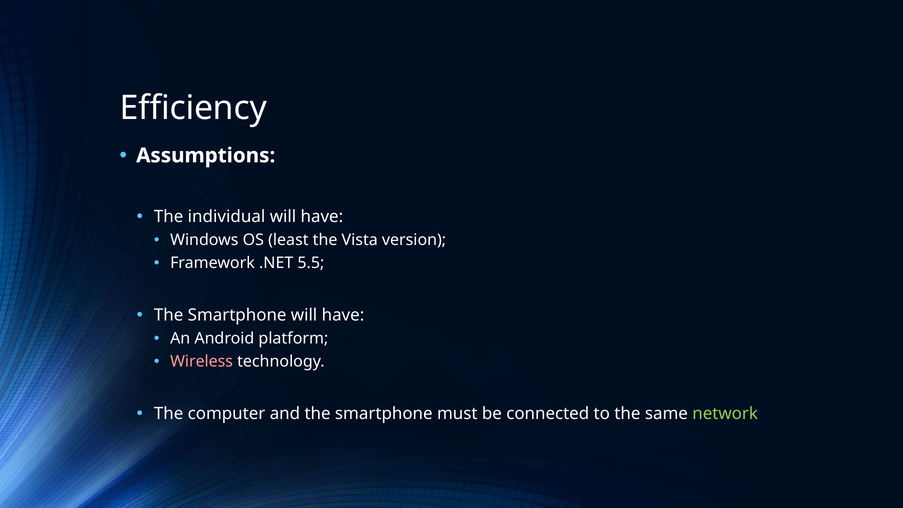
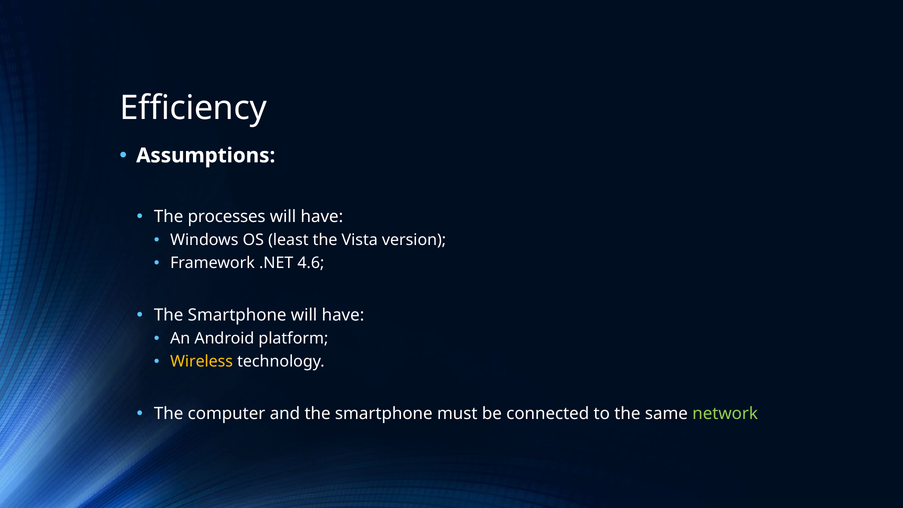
individual: individual -> processes (227, 217)
5.5: 5.5 -> 4.6 (311, 263)
Wireless colour: pink -> yellow (202, 362)
